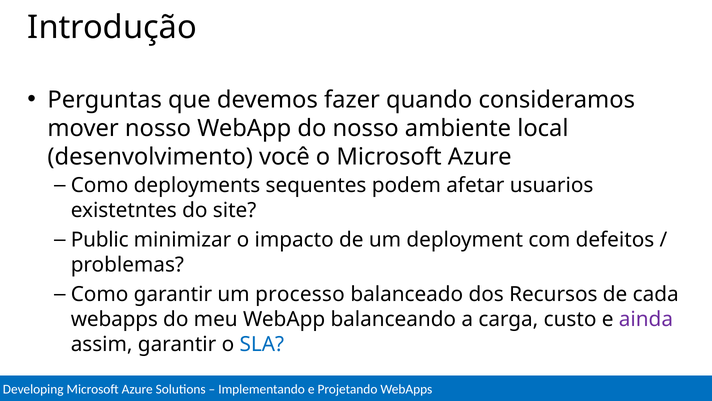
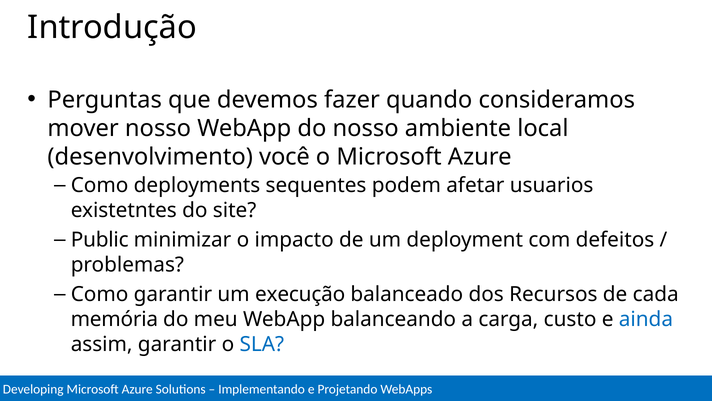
processo: processo -> execução (300, 294)
webapps: webapps -> memória (114, 319)
ainda colour: purple -> blue (646, 319)
